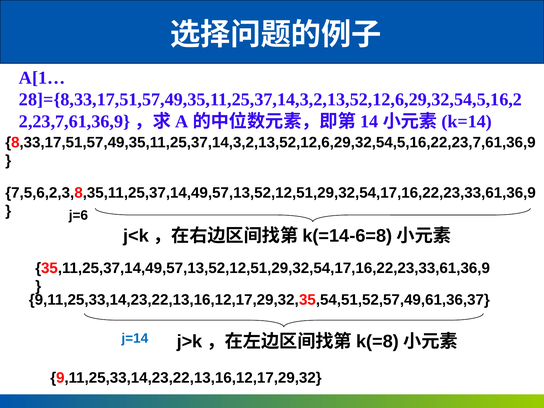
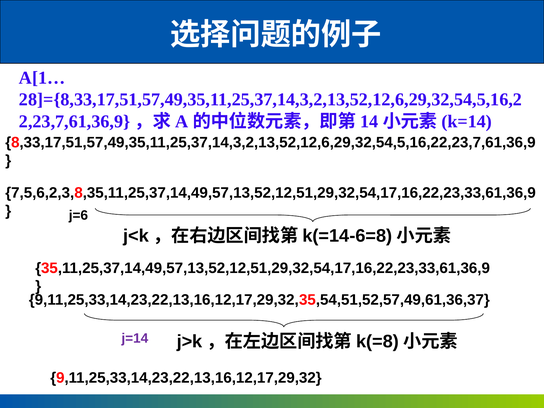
j=14 colour: blue -> purple (135, 338)
